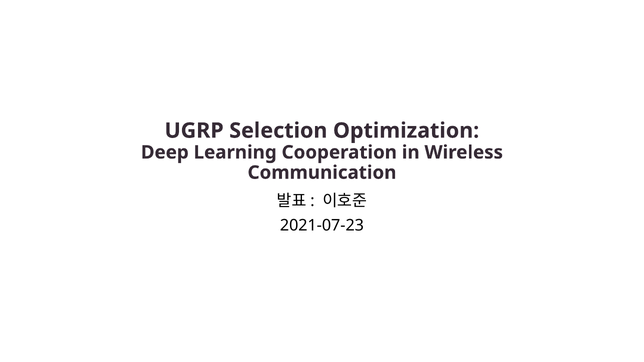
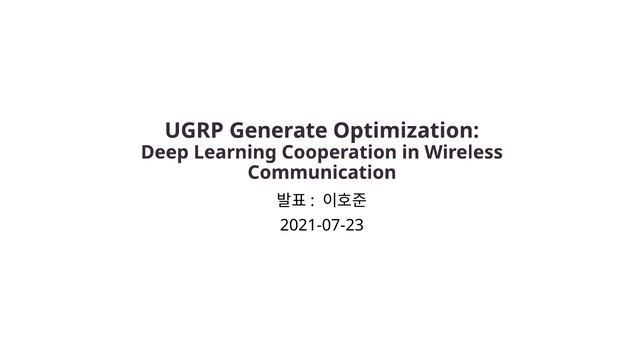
Selection: Selection -> Generate (278, 131)
